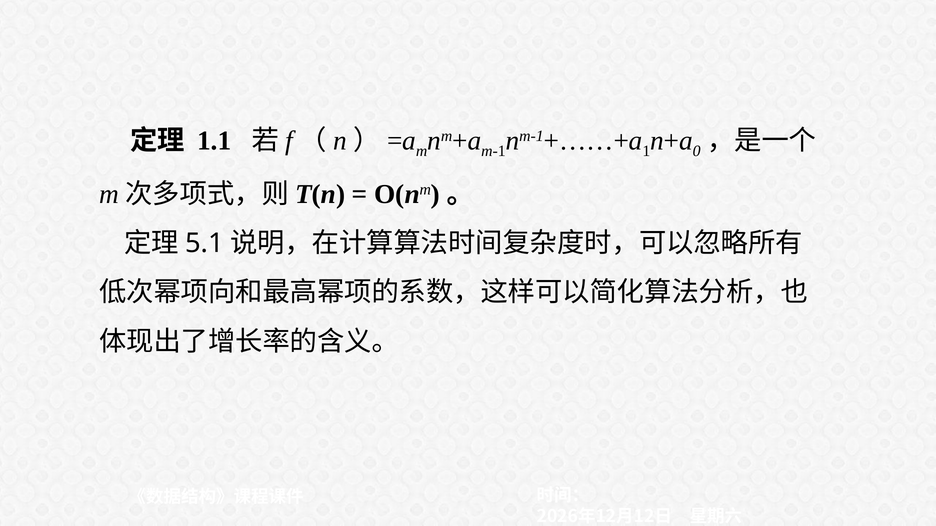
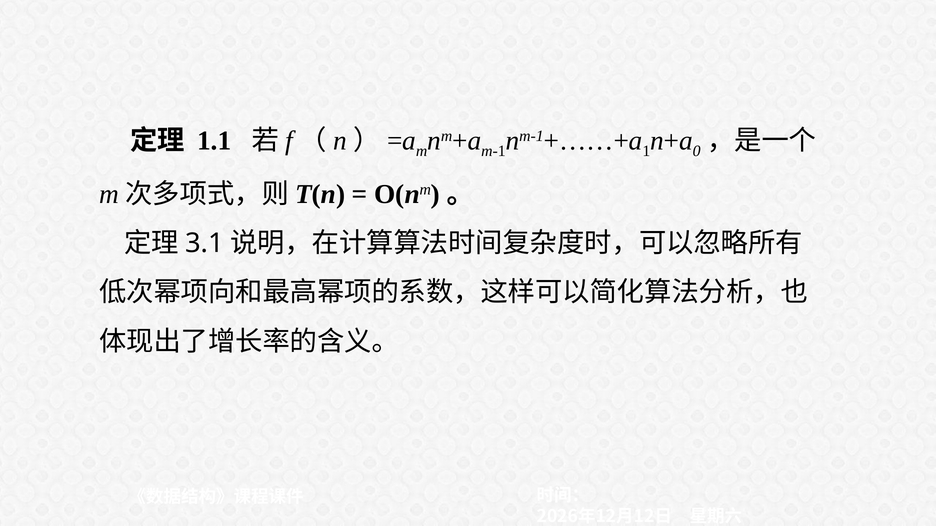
5.1: 5.1 -> 3.1 (204, 244)
